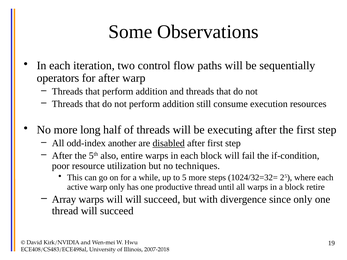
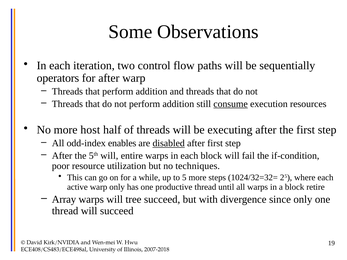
consume underline: none -> present (231, 104)
long: long -> host (90, 130)
another: another -> enables (122, 143)
5th also: also -> will (109, 156)
will will: will -> tree (133, 200)
